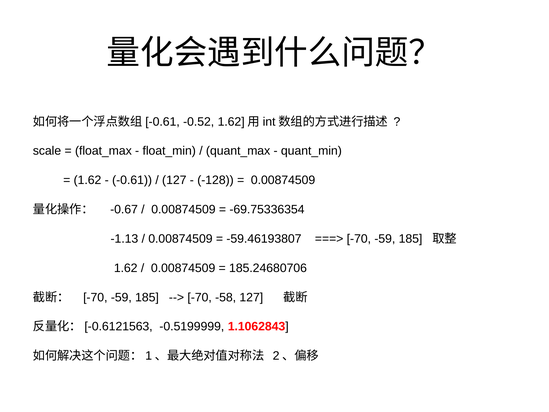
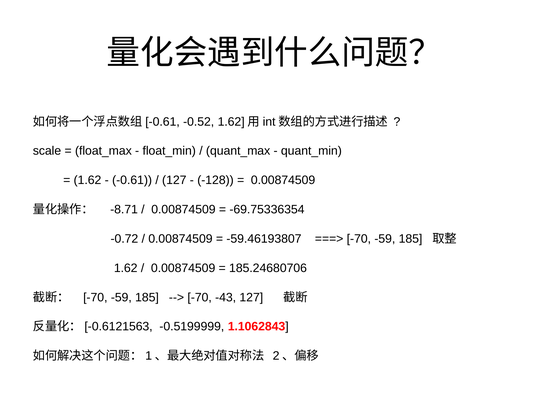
-0.67: -0.67 -> -8.71 (124, 209)
-1.13: -1.13 -> -0.72 (124, 239)
-58: -58 -> -43 (226, 297)
